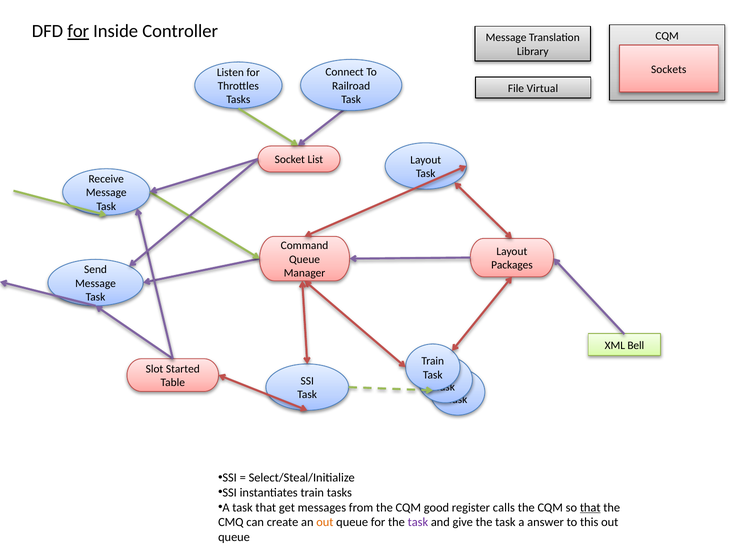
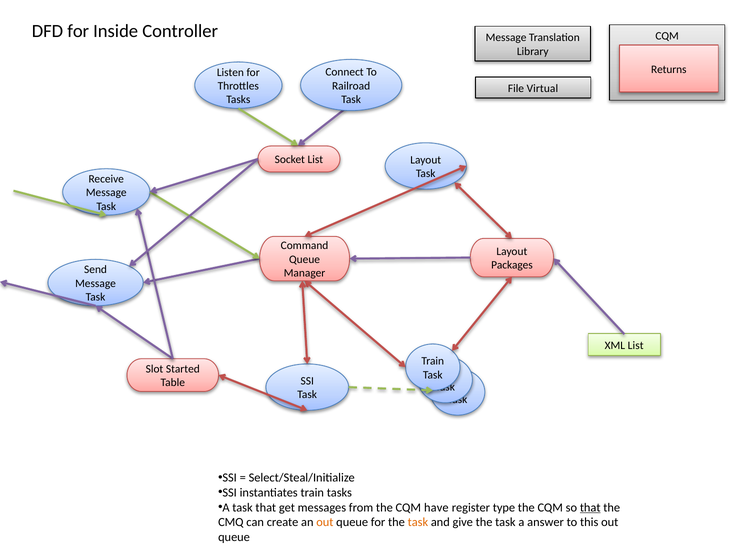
for underline: present -> none (78, 31)
Sockets: Sockets -> Returns (669, 69)
XML Bell: Bell -> List (636, 345)
good: good -> have (436, 507)
calls: calls -> type (504, 507)
task colour: purple -> orange (418, 522)
